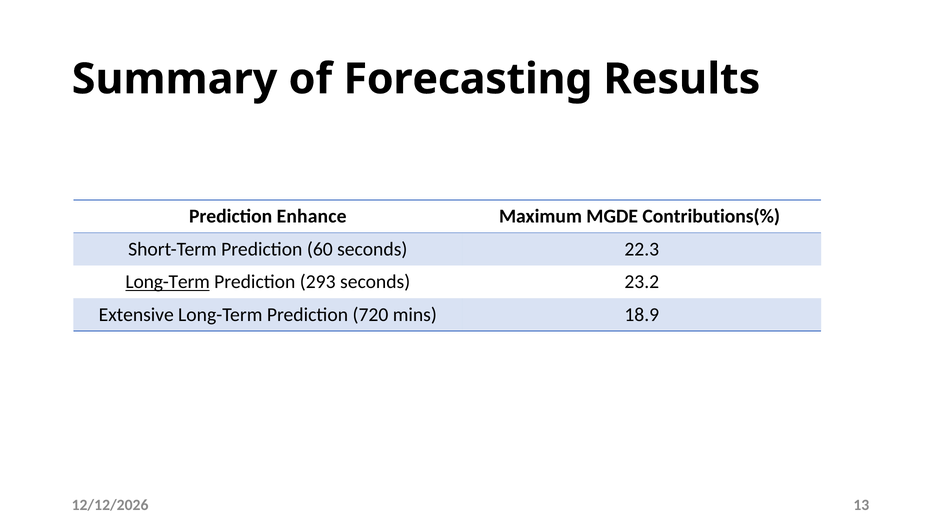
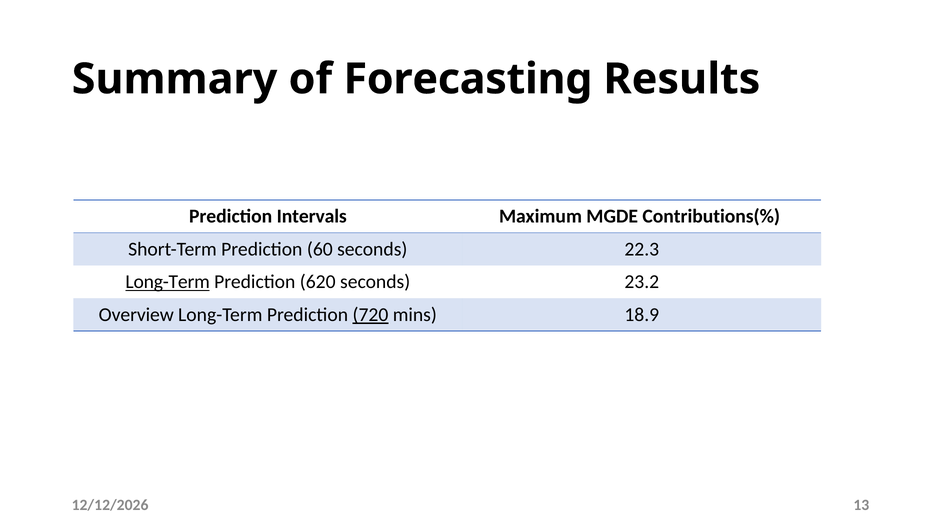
Enhance: Enhance -> Intervals (312, 217)
293: 293 -> 620 (318, 282)
Extensive: Extensive -> Overview (136, 315)
720 underline: none -> present (370, 315)
